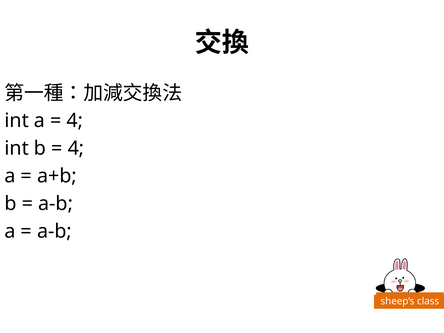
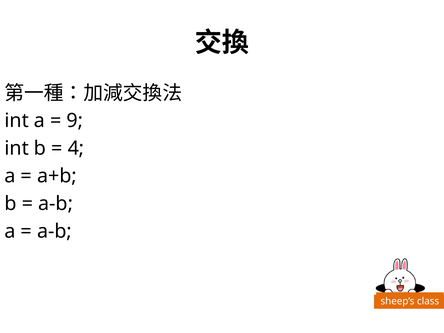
4: 4 -> 9 (75, 121)
